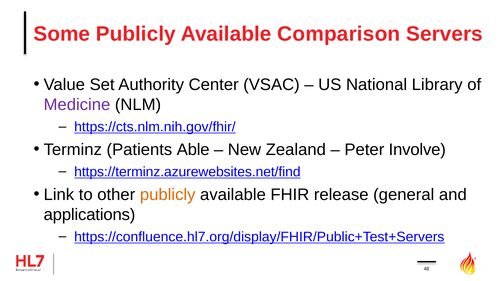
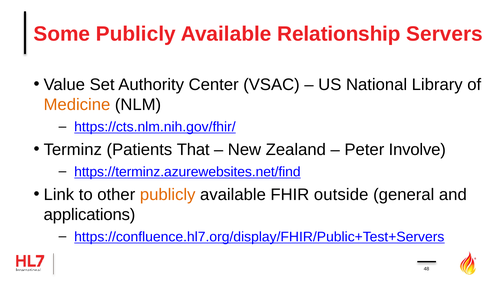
Comparison: Comparison -> Relationship (339, 34)
Medicine colour: purple -> orange (77, 105)
Able: Able -> That (193, 150)
release: release -> outside (341, 195)
